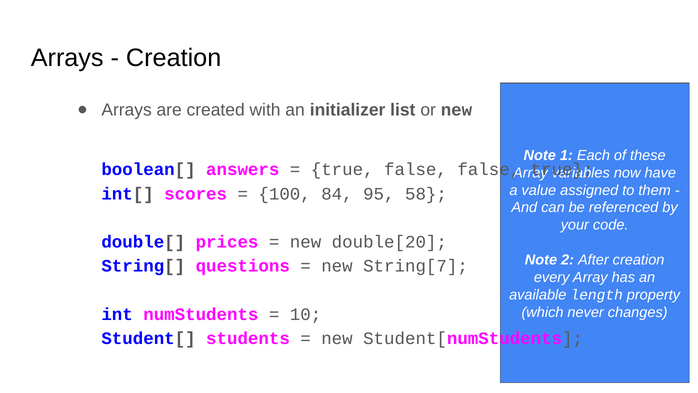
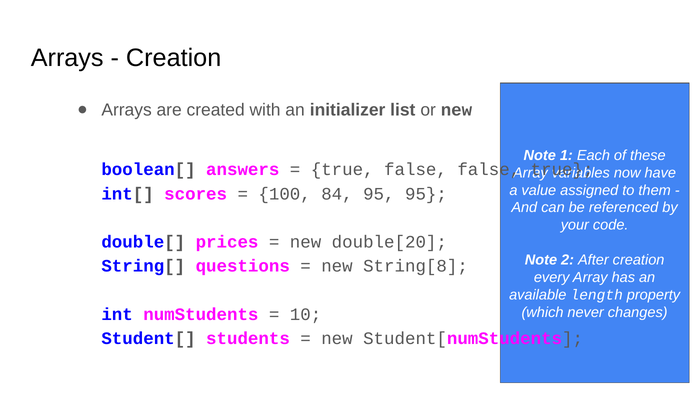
95 58: 58 -> 95 (426, 194)
String[7: String[7 -> String[8 (416, 266)
